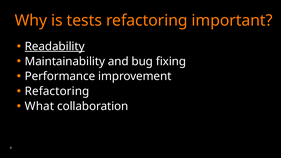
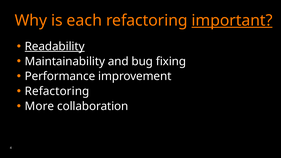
tests: tests -> each (84, 20)
important underline: none -> present (232, 20)
What: What -> More (39, 106)
